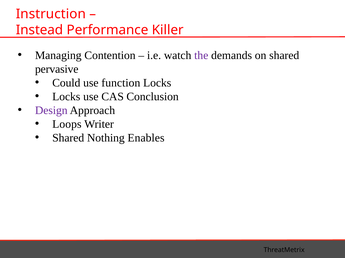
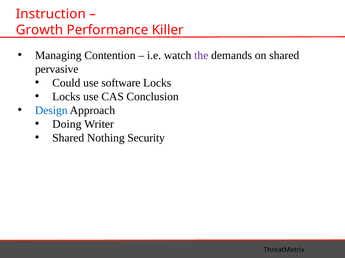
Instead: Instead -> Growth (40, 30)
function: function -> software (121, 83)
Design colour: purple -> blue (51, 111)
Loops: Loops -> Doing (67, 124)
Enables: Enables -> Security (146, 138)
